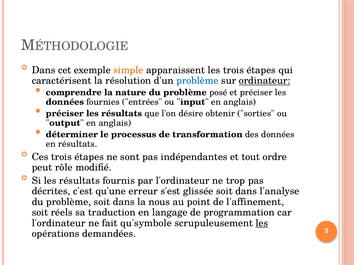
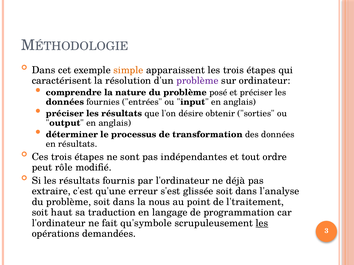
problème colour: blue -> purple (197, 81)
ordinateur underline: present -> none (265, 81)
trop: trop -> déjà (236, 181)
décrites: décrites -> extraire (51, 192)
l'affinement: l'affinement -> l'traitement (255, 202)
réels: réels -> haut (62, 213)
